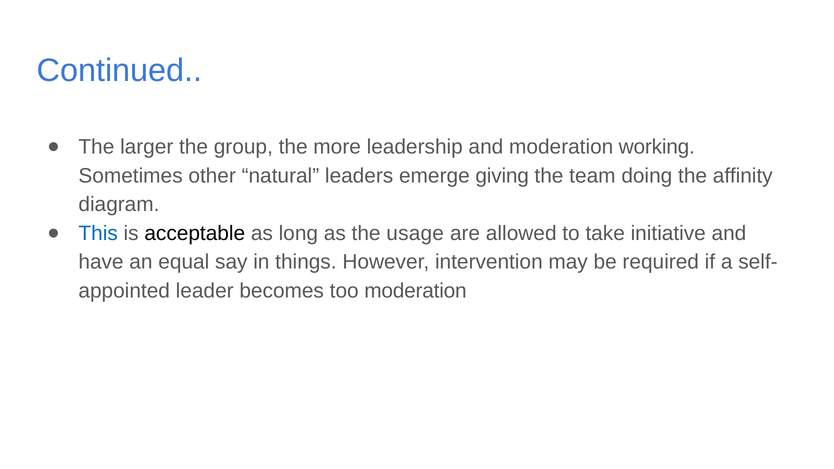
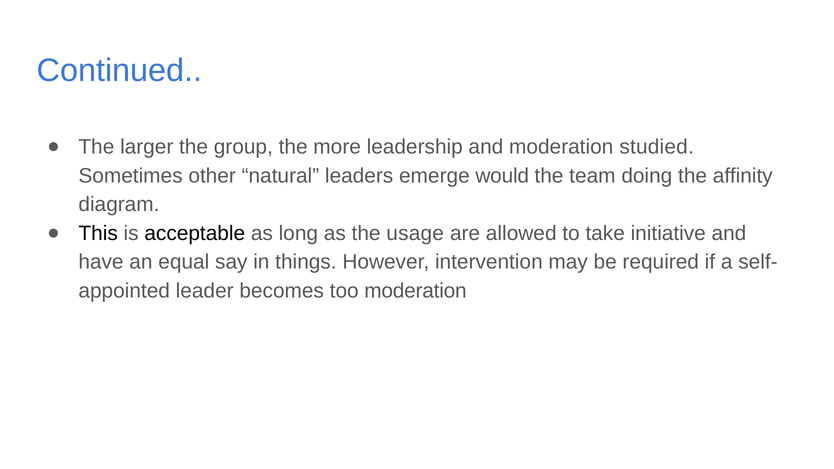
working: working -> studied (657, 147)
giving: giving -> would (502, 176)
This colour: blue -> black (98, 233)
